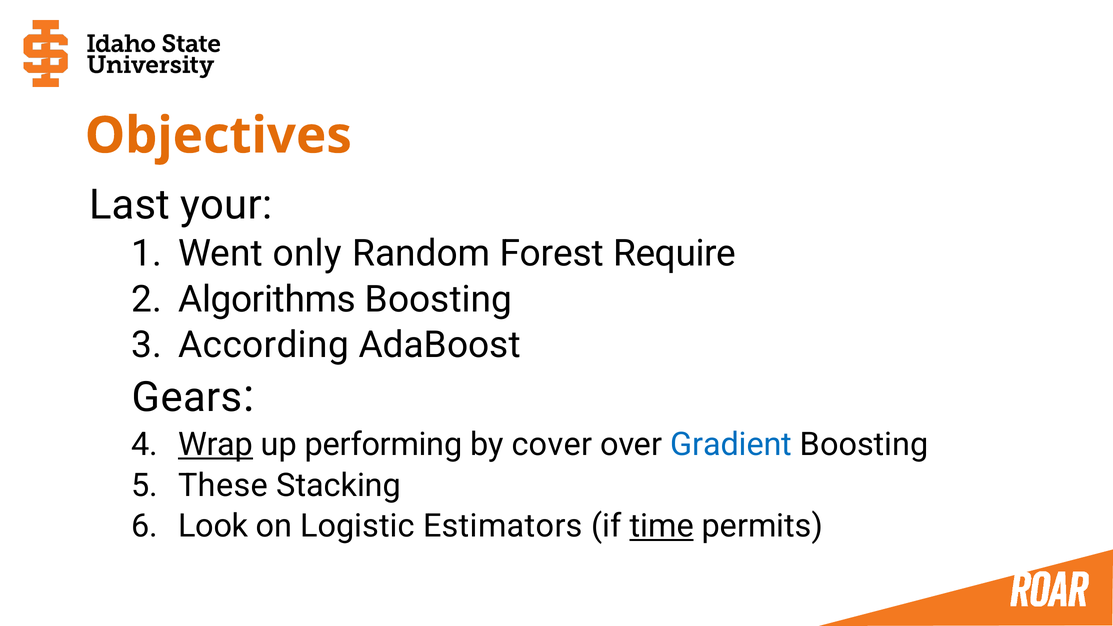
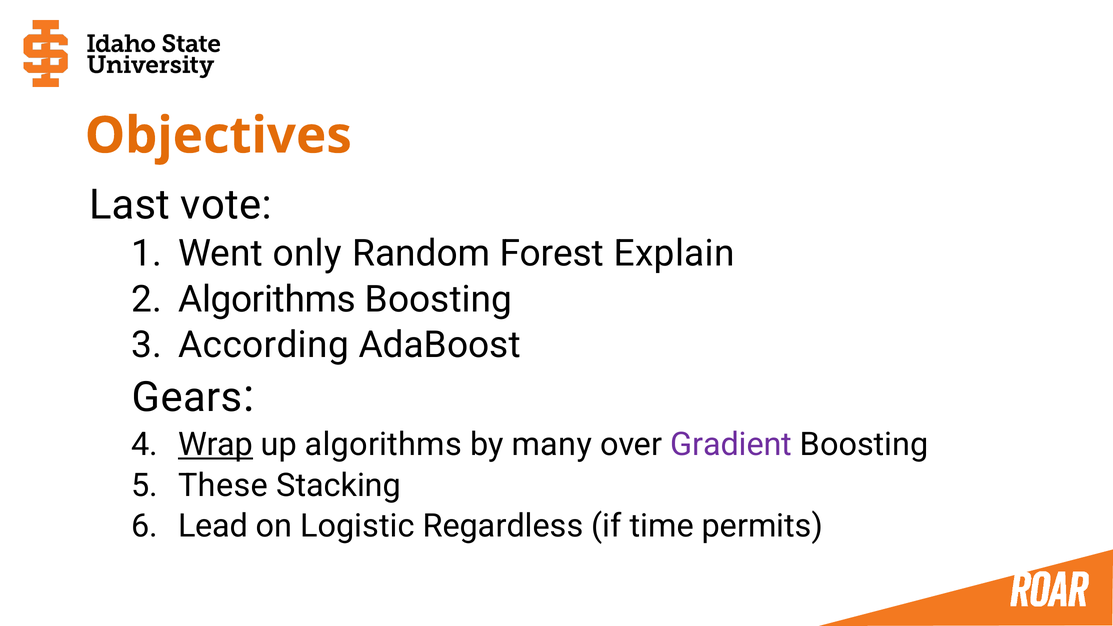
your: your -> vote (226, 205)
Require: Require -> Explain (674, 253)
up performing: performing -> algorithms (383, 444)
cover: cover -> many (552, 444)
Gradient colour: blue -> purple (731, 444)
Look: Look -> Lead (213, 526)
Estimators: Estimators -> Regardless (503, 526)
time underline: present -> none (662, 526)
